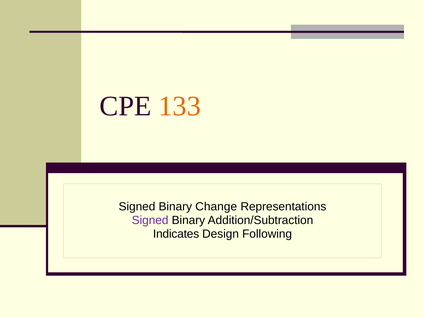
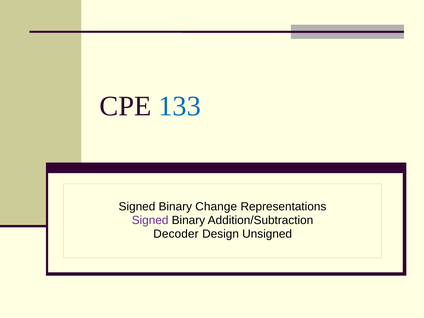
133 colour: orange -> blue (180, 106)
Indicates: Indicates -> Decoder (176, 234)
Following: Following -> Unsigned (267, 234)
